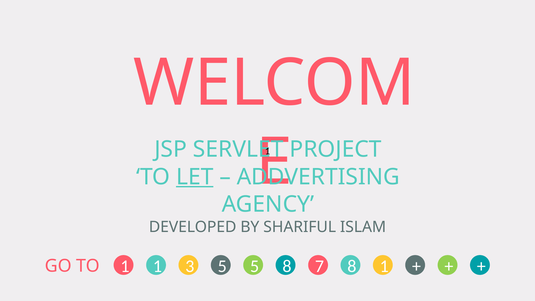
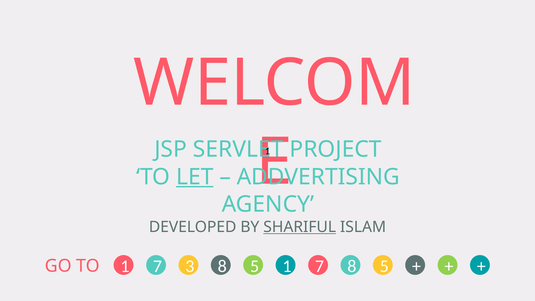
SHARIFUL underline: none -> present (300, 227)
1: 1 -> 7 (157, 266)
3 5: 5 -> 8 (222, 266)
5 8: 8 -> 1 (287, 266)
7 8 1: 1 -> 5 (384, 266)
